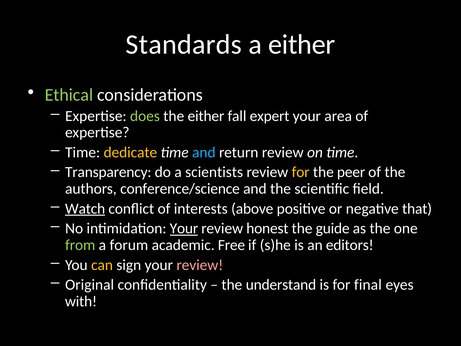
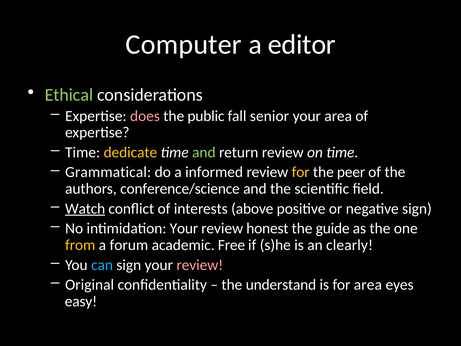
Standards: Standards -> Computer (184, 45)
a either: either -> editor (302, 45)
does colour: light green -> pink (145, 116)
the either: either -> public (206, 116)
expert: expert -> senior (269, 116)
and colour: light blue -> light green (204, 152)
Transparency: Transparency -> Grammatical (108, 172)
scientists: scientists -> informed (214, 172)
negative that: that -> sign (417, 209)
Your underline: present -> none (184, 228)
from colour: light green -> yellow (80, 245)
editors: editors -> clearly (350, 245)
can colour: yellow -> light blue (102, 265)
for final: final -> area (368, 285)
with: with -> easy (81, 301)
